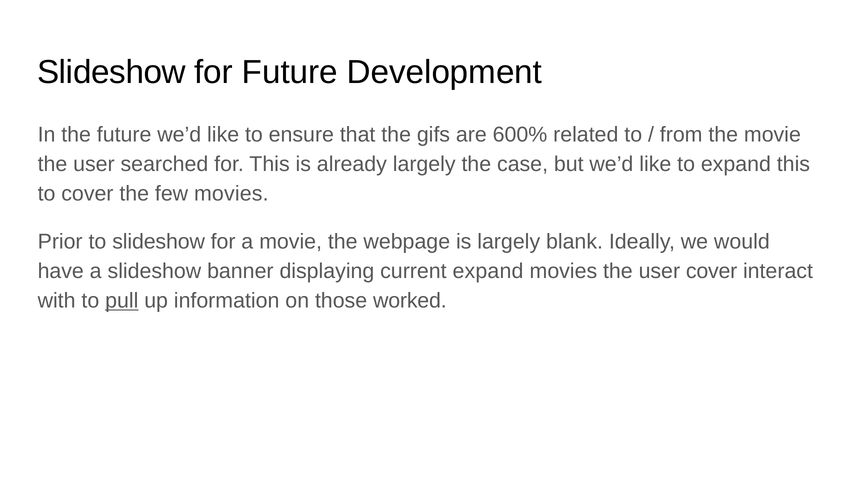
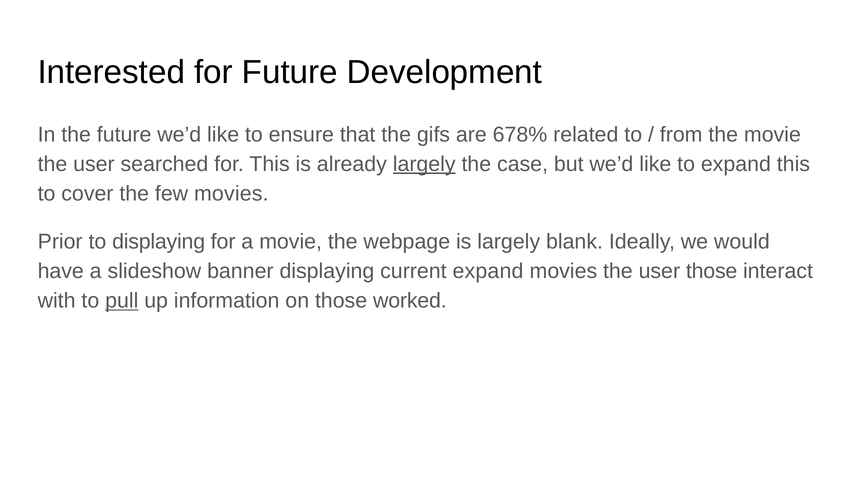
Slideshow: Slideshow -> Interested (111, 72)
600%: 600% -> 678% (520, 134)
largely underline: none -> present (424, 164)
to slideshow: slideshow -> displaying (159, 242)
user cover: cover -> those (712, 271)
